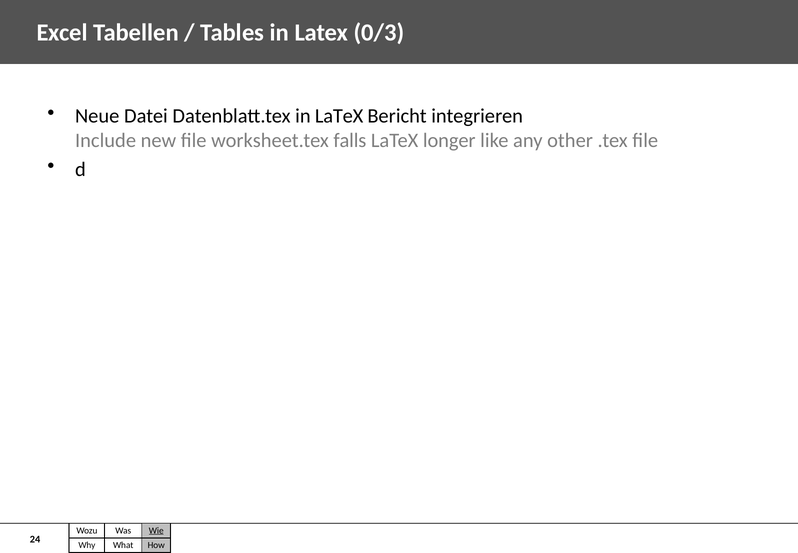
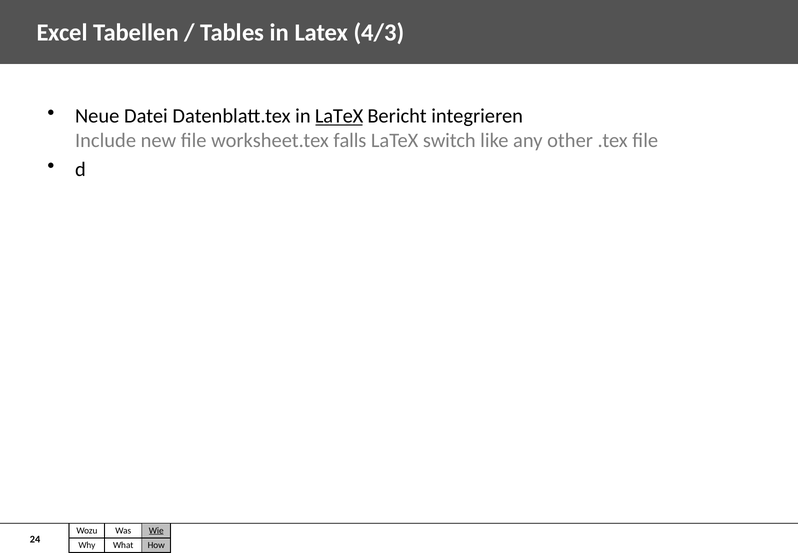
0/3: 0/3 -> 4/3 (379, 33)
LaTeX underline: none -> present (339, 116)
longer: longer -> switch (449, 141)
